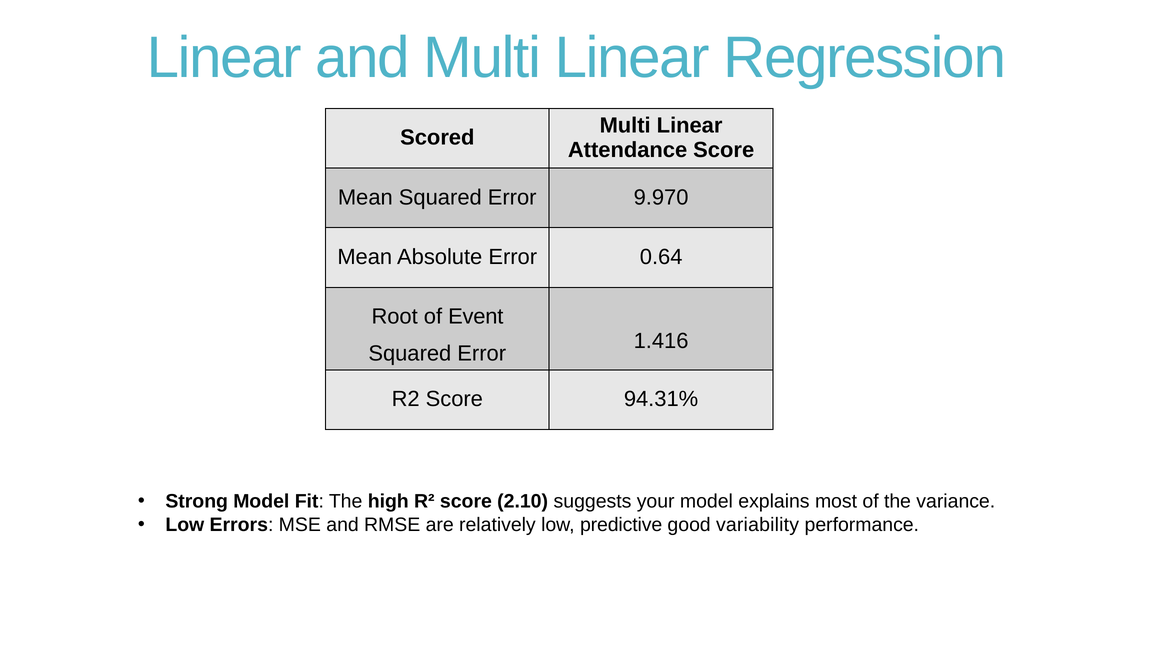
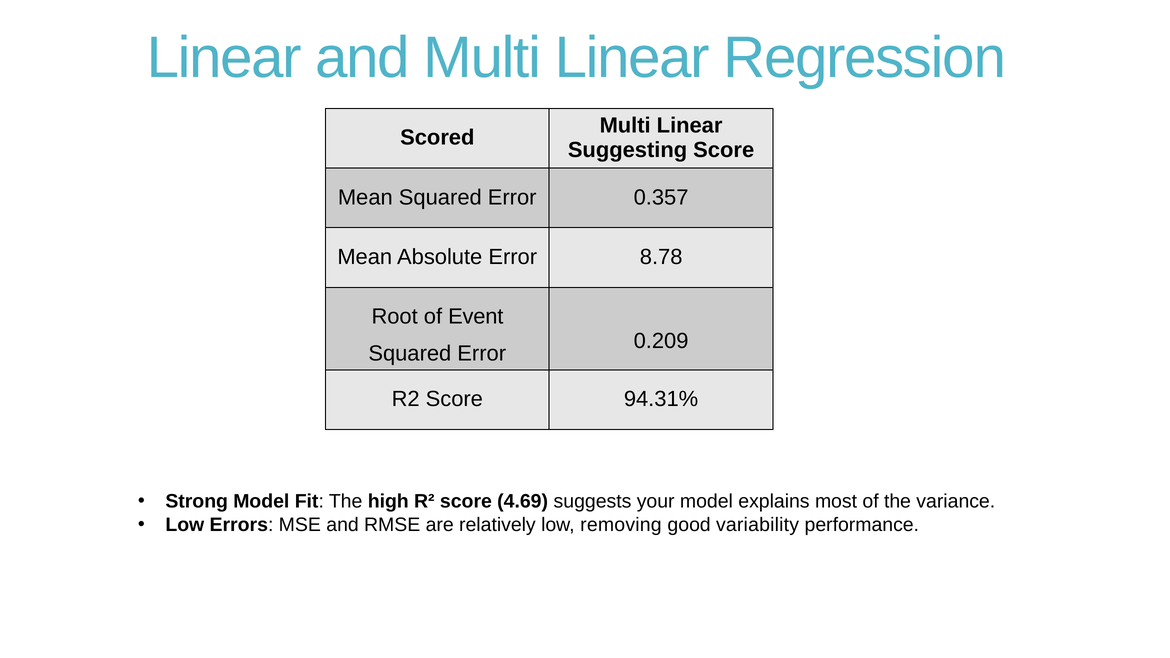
Attendance: Attendance -> Suggesting (628, 150)
9.970: 9.970 -> 0.357 (661, 197)
0.64: 0.64 -> 8.78 (661, 257)
1.416: 1.416 -> 0.209 (661, 341)
2.10: 2.10 -> 4.69 (523, 502)
predictive: predictive -> removing (621, 525)
